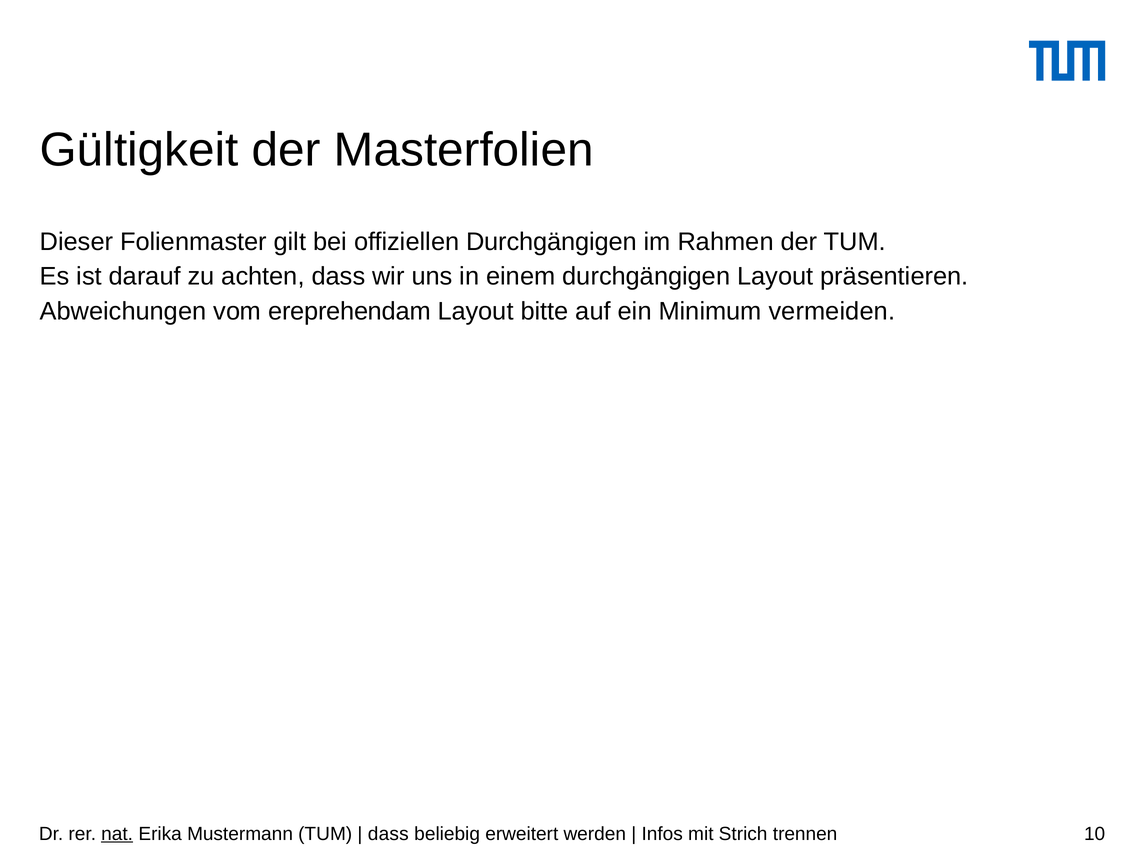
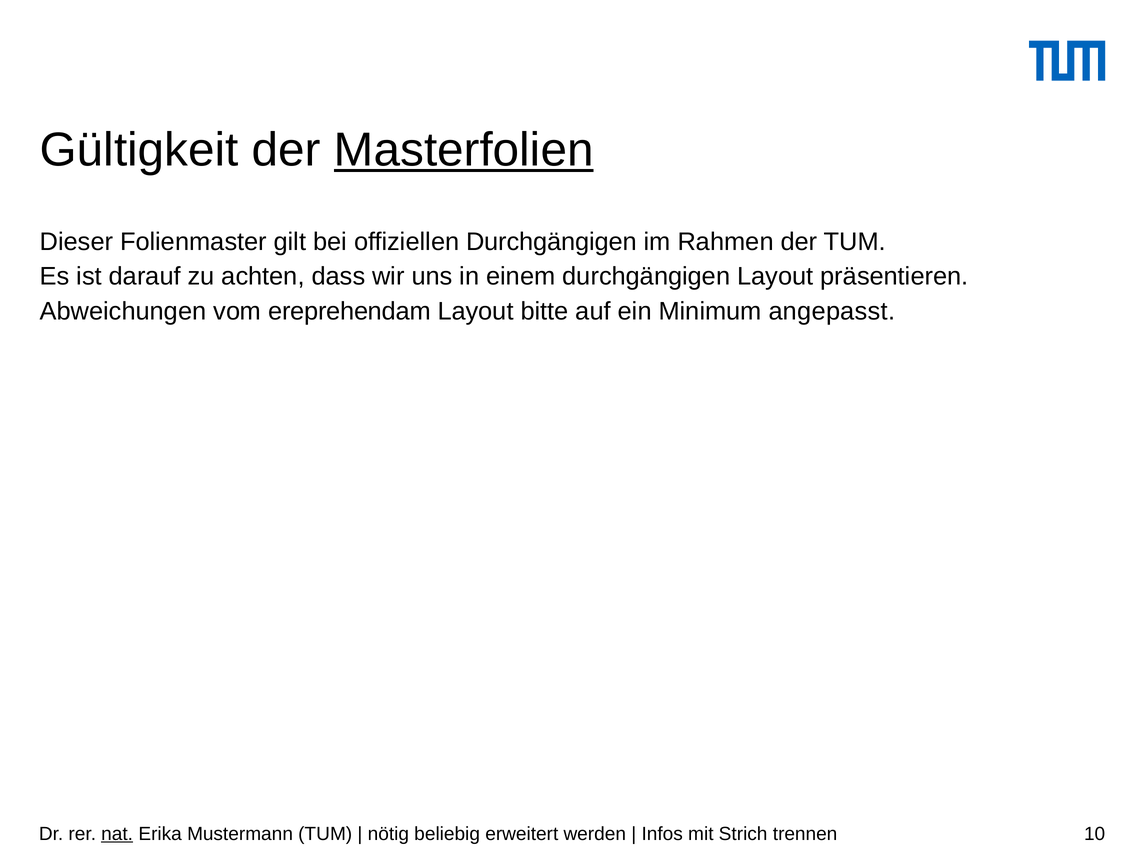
Masterfolien underline: none -> present (464, 150)
vermeiden: vermeiden -> angepasst (832, 311)
dass: dass -> nötig (388, 835)
